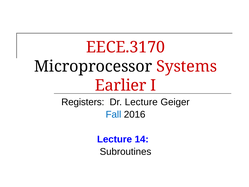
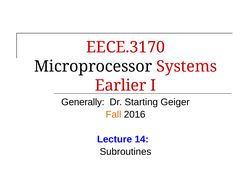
Registers: Registers -> Generally (83, 102)
Dr Lecture: Lecture -> Starting (141, 102)
Fall colour: blue -> orange (113, 114)
